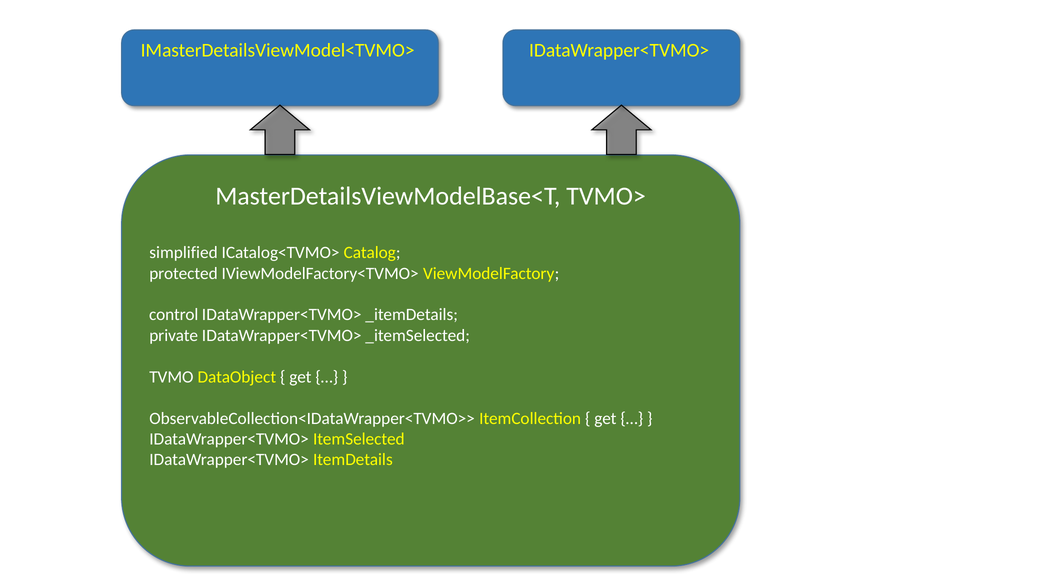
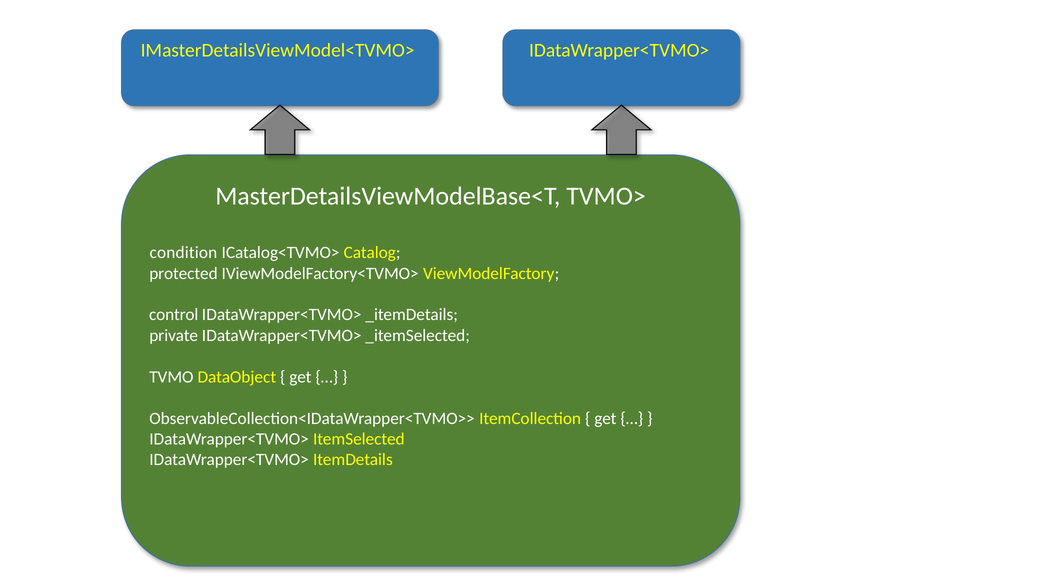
simplified: simplified -> condition (183, 253)
